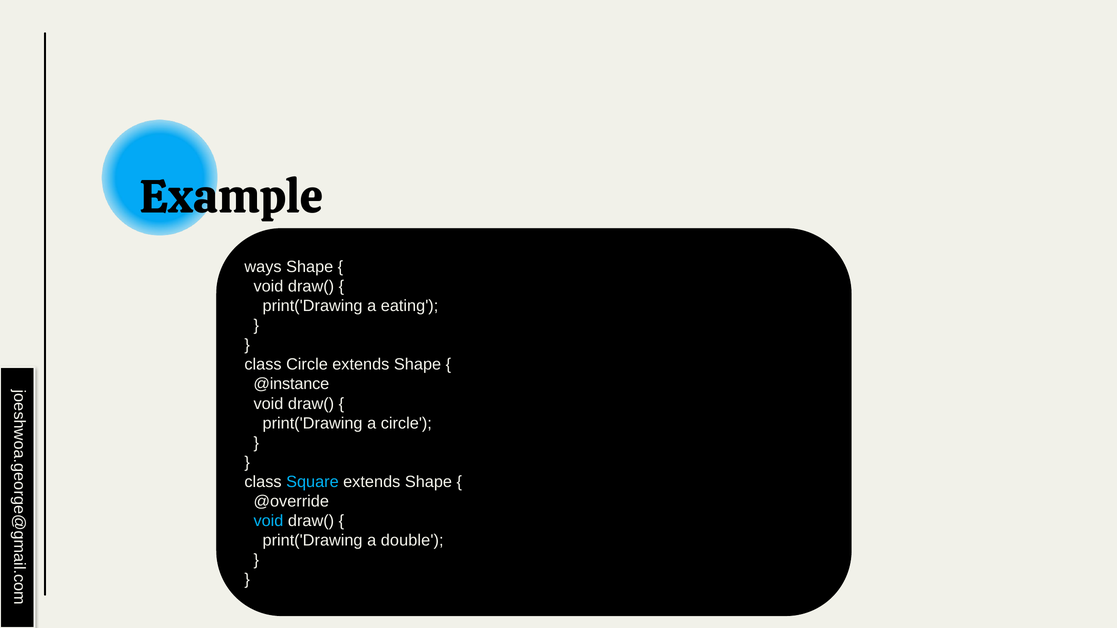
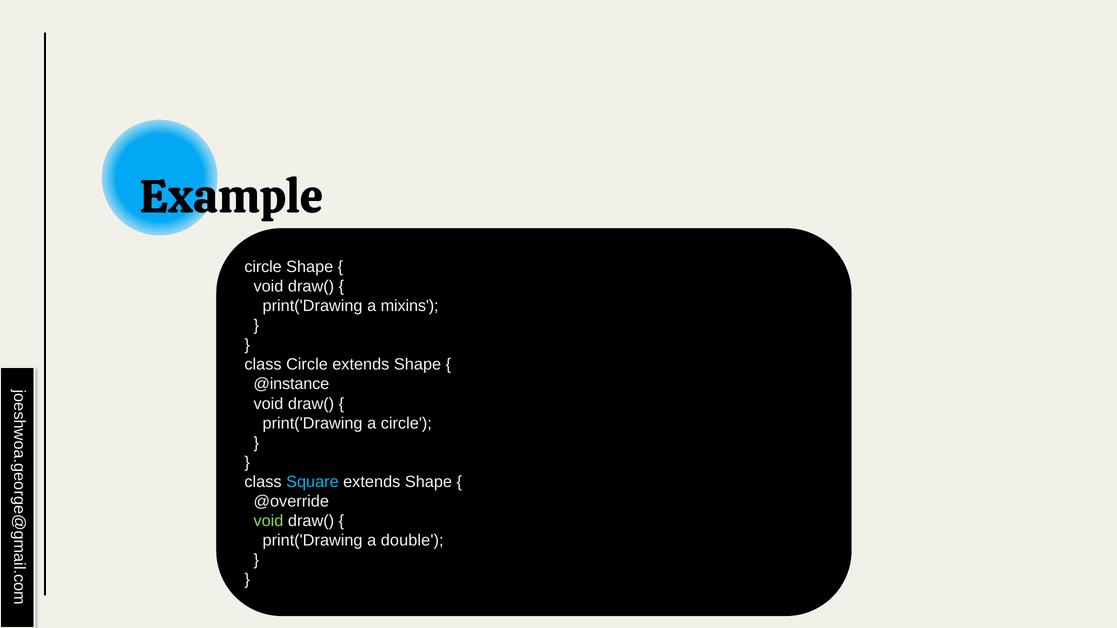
ways: ways -> circle (263, 267)
eating: eating -> mixins (410, 306)
void colour: light blue -> light green (268, 521)
